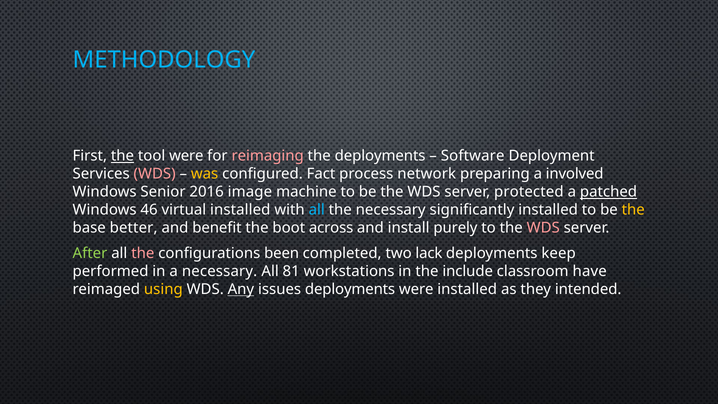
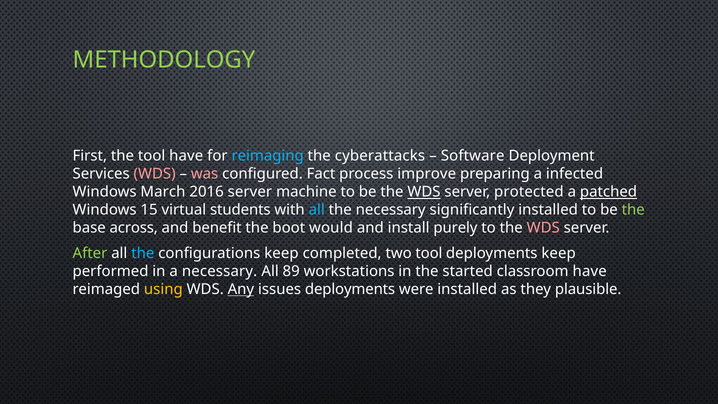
METHODOLOGY colour: light blue -> light green (164, 60)
the underline: present -> none (122, 156)
tool were: were -> have (186, 156)
reimaging colour: pink -> light blue (268, 156)
the deployments: deployments -> cyberattacks (380, 156)
was colour: yellow -> pink (205, 174)
network: network -> improve (427, 174)
involved: involved -> infected (575, 174)
Senior: Senior -> March (163, 192)
2016 image: image -> server (250, 192)
WDS underline: none -> present (424, 192)
46: 46 -> 15 (149, 210)
virtual installed: installed -> students (240, 210)
the colour: yellow -> light green (633, 210)
better: better -> across (134, 228)
across: across -> would (331, 228)
the colour: pink -> light blue (143, 253)
configurations been: been -> keep (281, 253)
two lack: lack -> tool (429, 253)
81: 81 -> 89 (291, 271)
include: include -> started (468, 271)
intended: intended -> plausible (588, 289)
